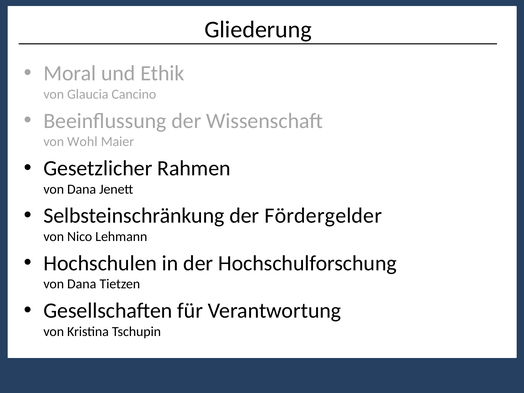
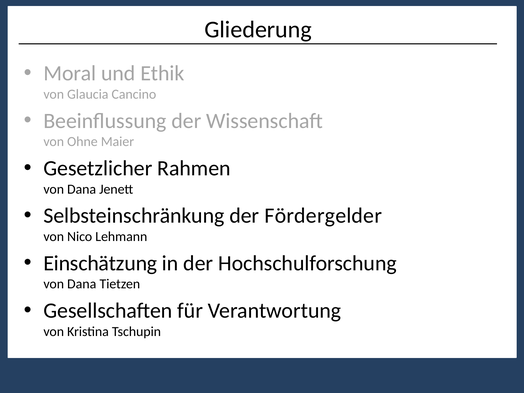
Wohl: Wohl -> Ohne (82, 142)
Hochschulen: Hochschulen -> Einschätzung (100, 263)
